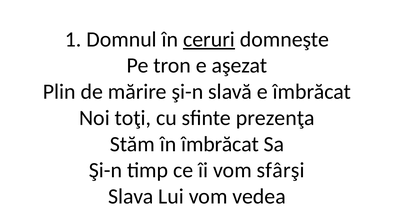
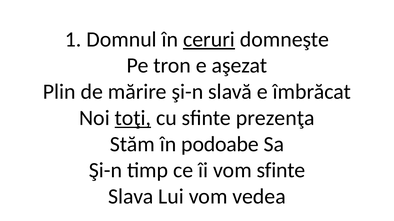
toţi underline: none -> present (133, 118)
în îmbrăcat: îmbrăcat -> podoabe (220, 144)
vom sfârşi: sfârşi -> sfinte (281, 171)
